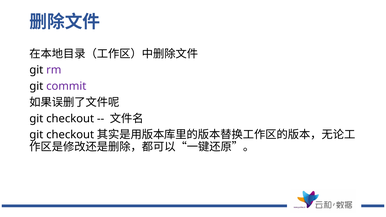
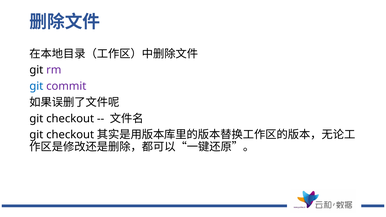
git colour: black -> blue (36, 86)
